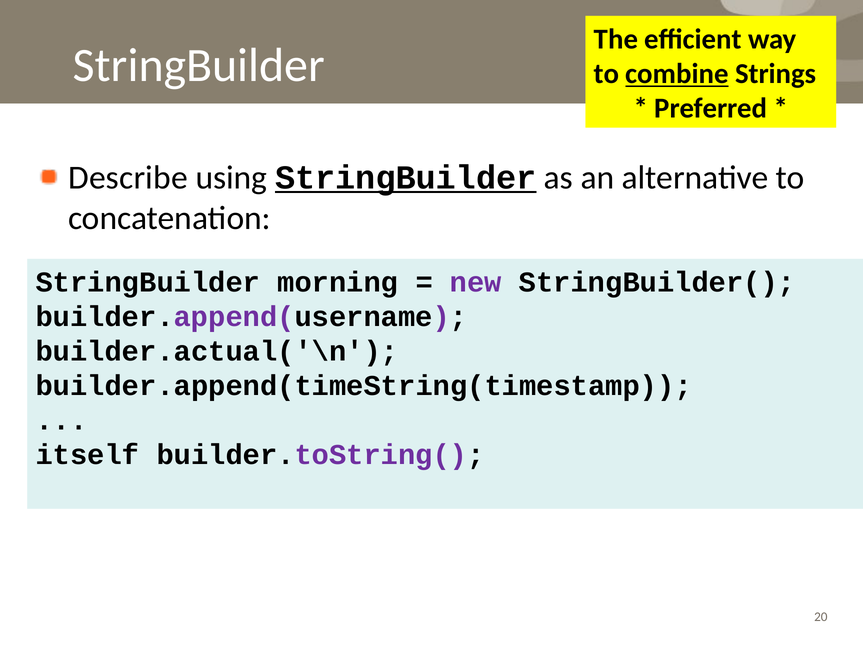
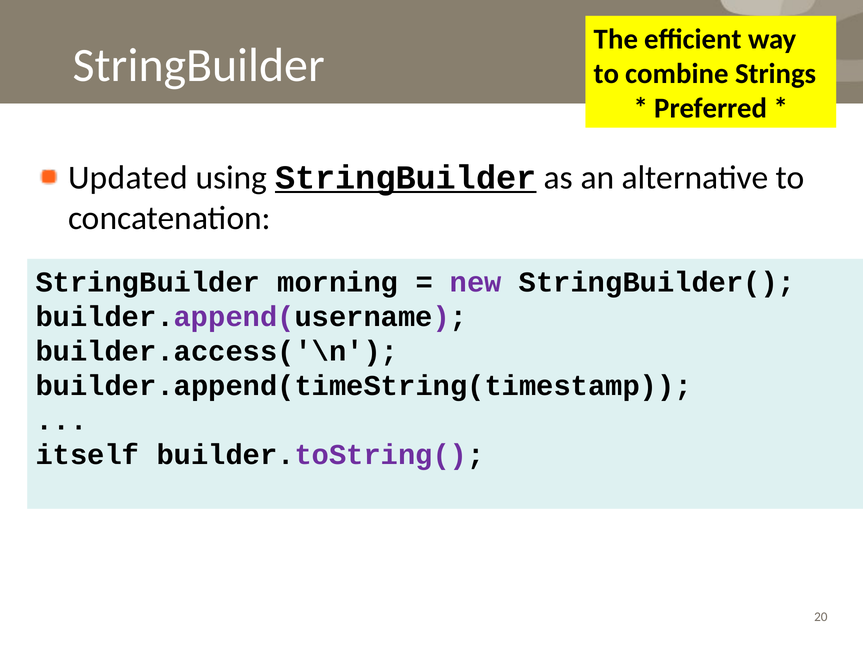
combine underline: present -> none (677, 74)
Describe: Describe -> Updated (128, 178)
builder.actual('\n: builder.actual('\n -> builder.access('\n (217, 351)
